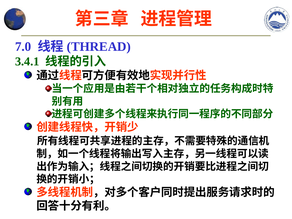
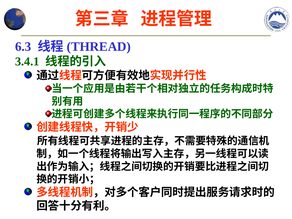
7.0: 7.0 -> 6.3 (23, 47)
